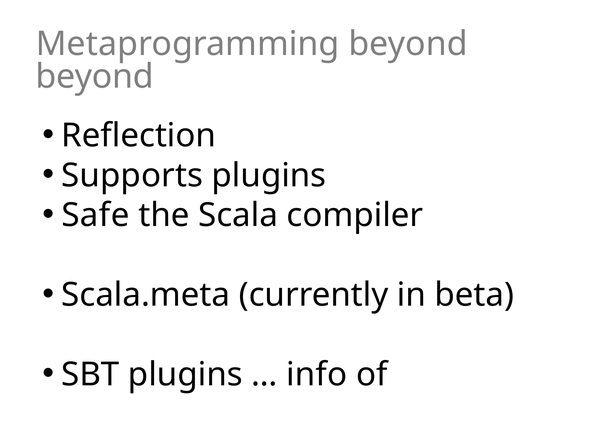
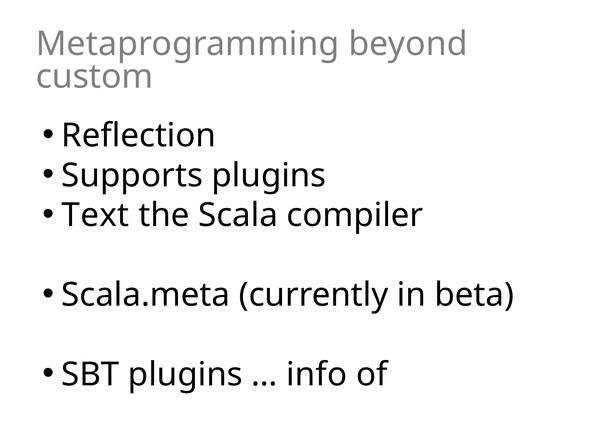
beyond: beyond -> custom (95, 77)
Safe: Safe -> Text (95, 215)
